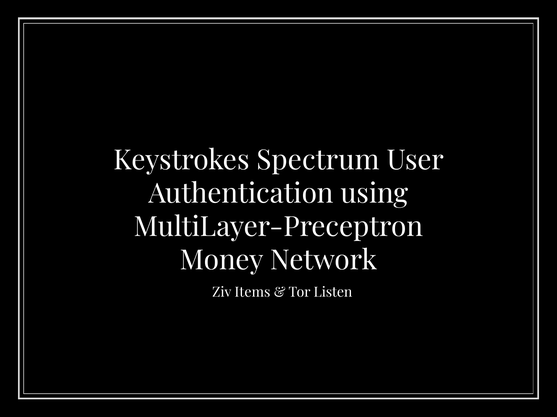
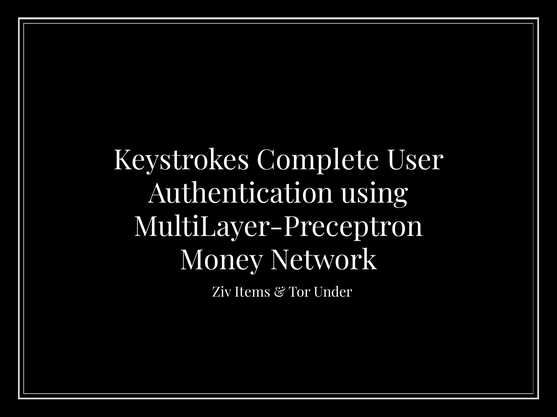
Spectrum: Spectrum -> Complete (318, 161)
Listen: Listen -> Under (333, 293)
